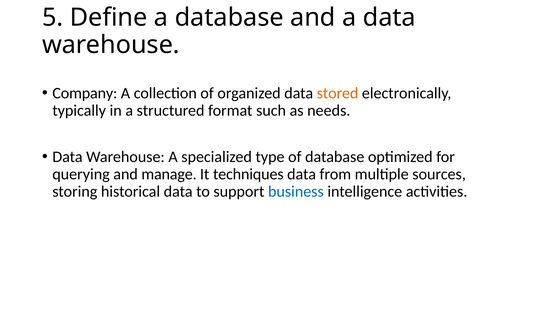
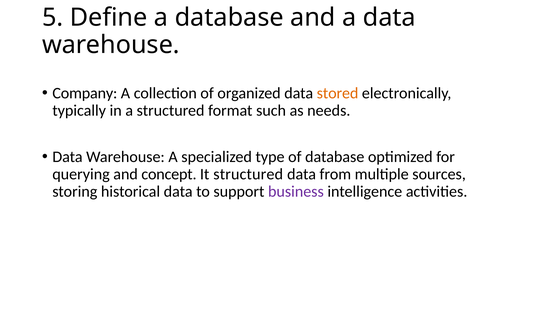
manage: manage -> concept (169, 174)
It techniques: techniques -> structured (248, 174)
business colour: blue -> purple (296, 191)
